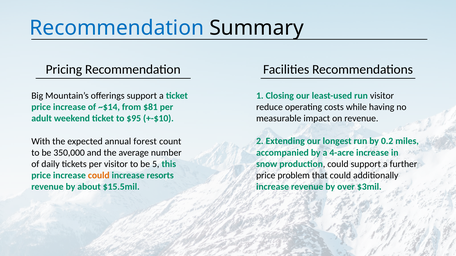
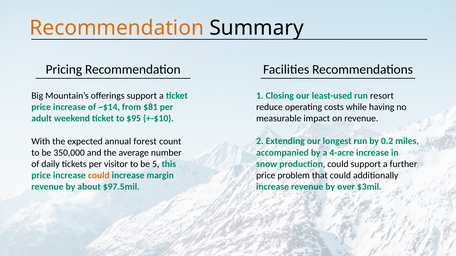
Recommendation colour: blue -> orange (117, 28)
run visitor: visitor -> resort (382, 96)
resorts: resorts -> margin (160, 176)
$15.5mil: $15.5mil -> $97.5mil (121, 187)
